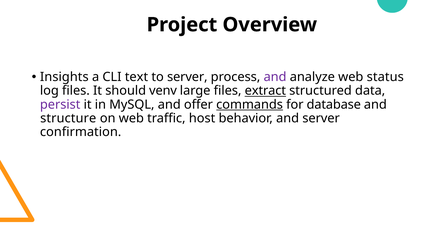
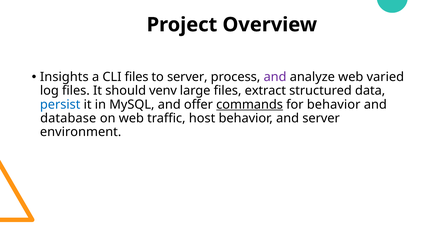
CLI text: text -> files (137, 77)
status: status -> varied (385, 77)
extract underline: present -> none (265, 91)
persist colour: purple -> blue (60, 105)
for database: database -> behavior (334, 105)
structure: structure -> database (68, 119)
confirmation: confirmation -> environment (81, 132)
